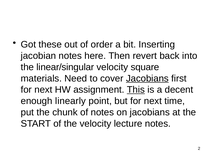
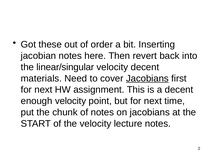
velocity square: square -> decent (145, 67)
This underline: present -> none (136, 90)
enough linearly: linearly -> velocity (71, 101)
